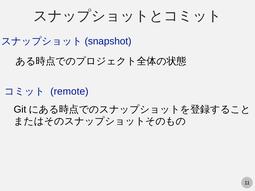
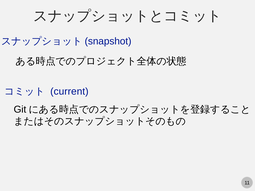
remote: remote -> current (69, 91)
